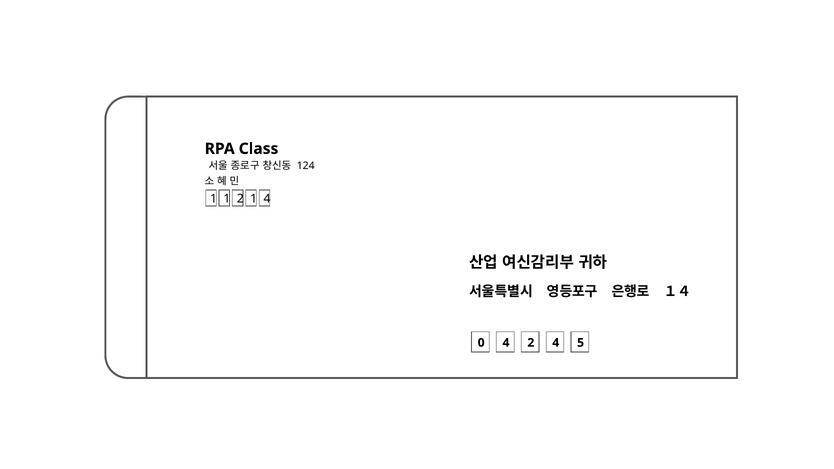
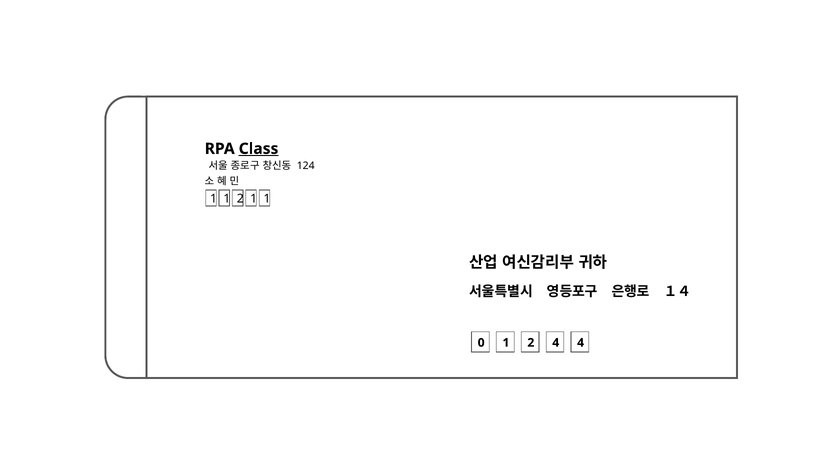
Class underline: none -> present (259, 149)
2 1 4: 4 -> 1 (267, 199)
0 4: 4 -> 1 (506, 343)
4 5: 5 -> 4 (581, 343)
